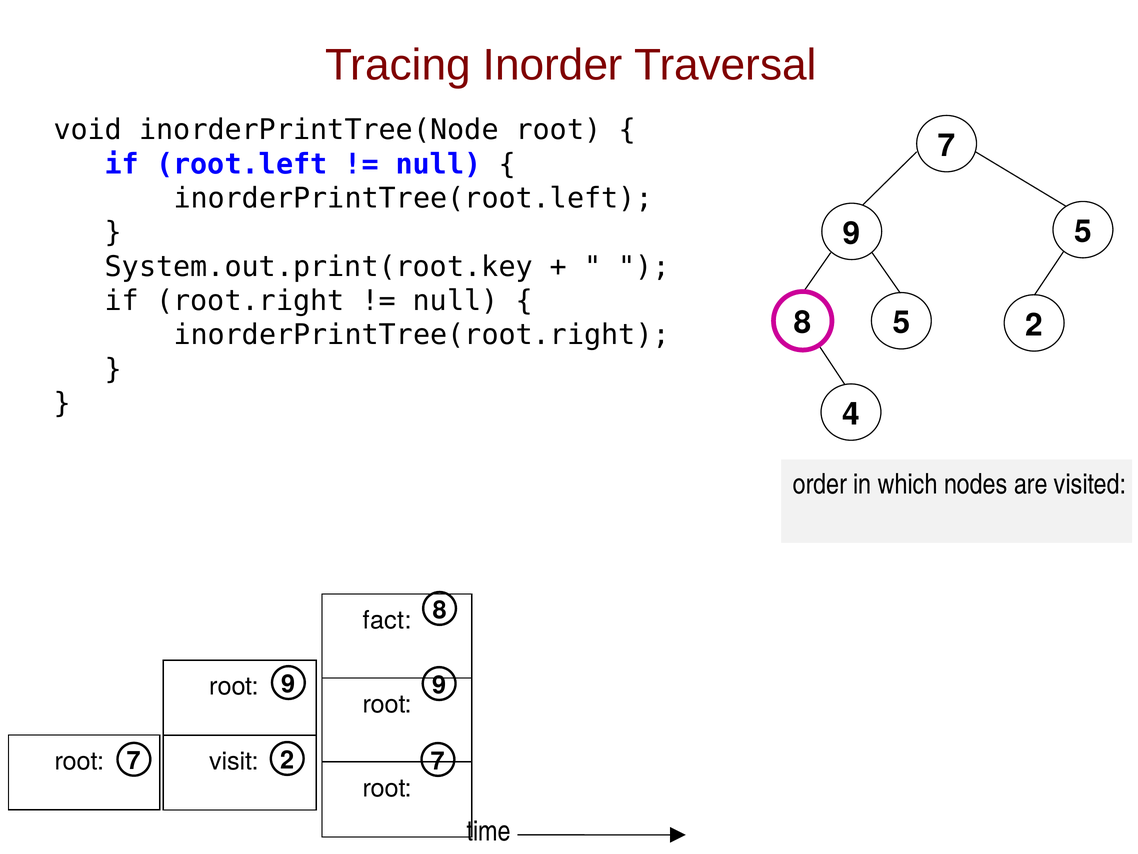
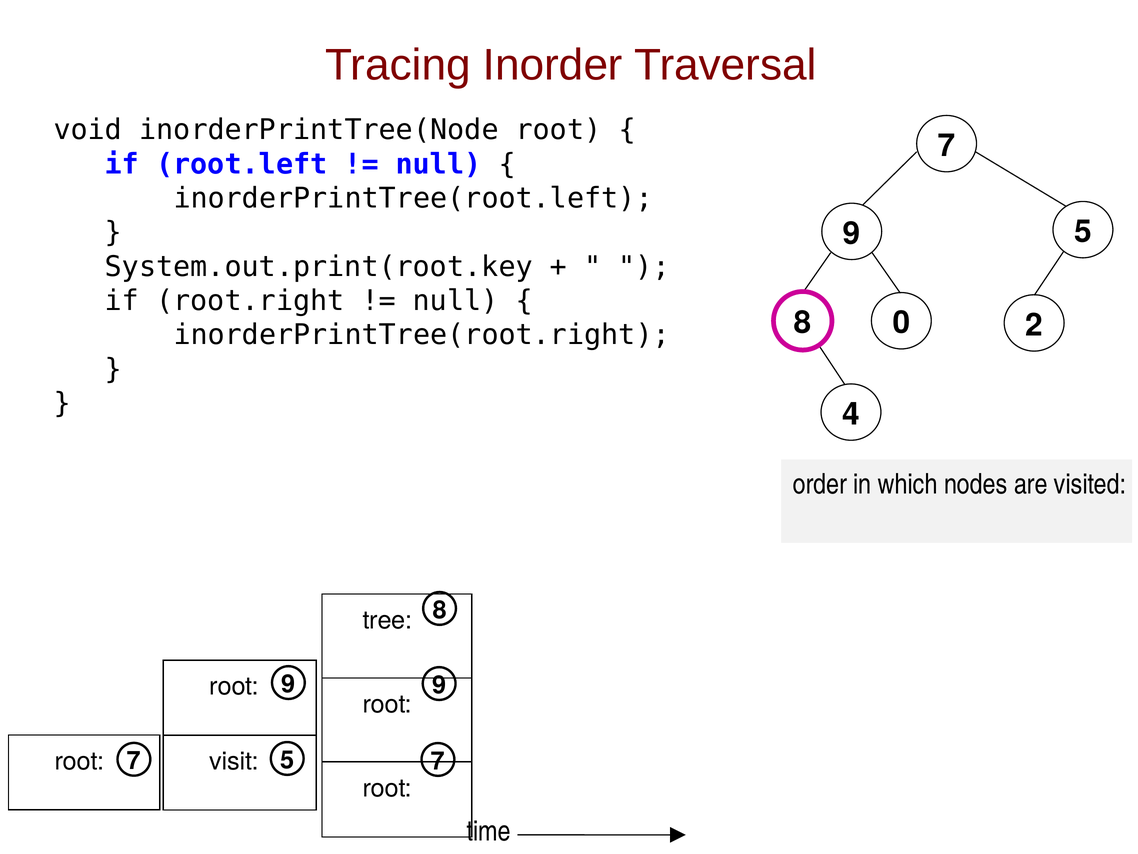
8 5: 5 -> 0 (901, 323)
fact: fact -> tree (387, 620)
7 2: 2 -> 5 (287, 760)
